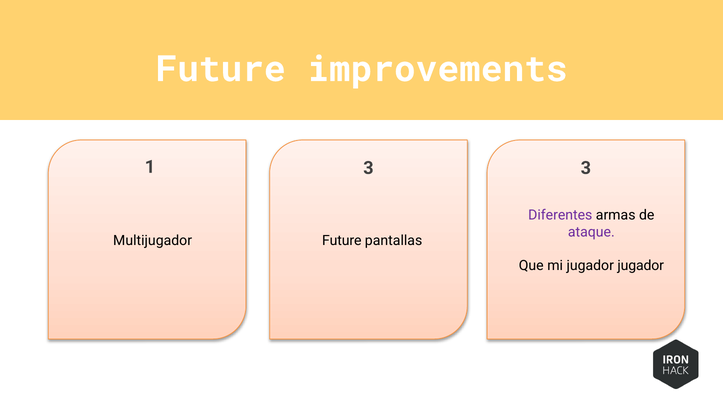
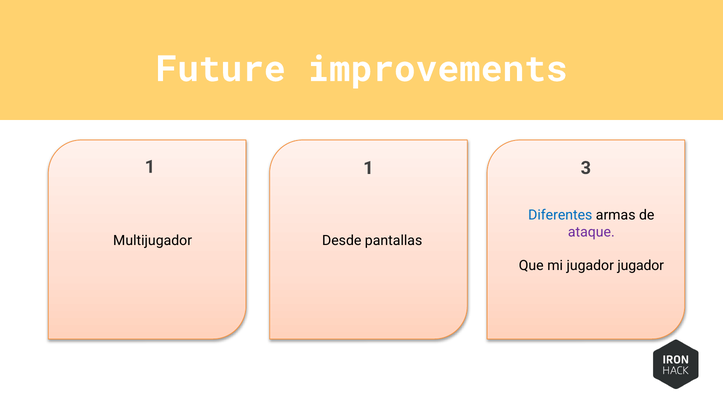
1 3: 3 -> 1 (368, 168)
Diferentes colour: purple -> blue (560, 215)
Multijugador Future: Future -> Desde (342, 240)
